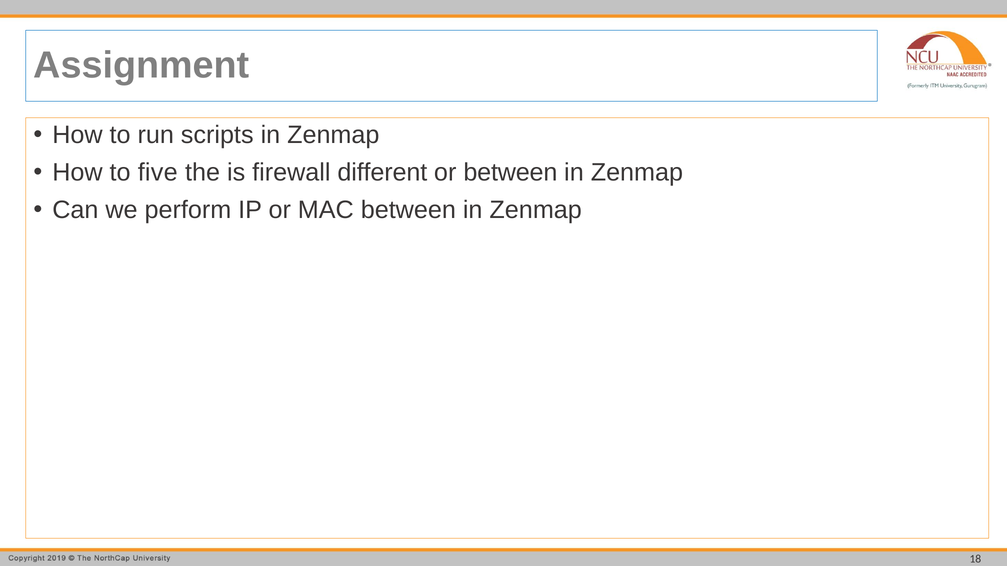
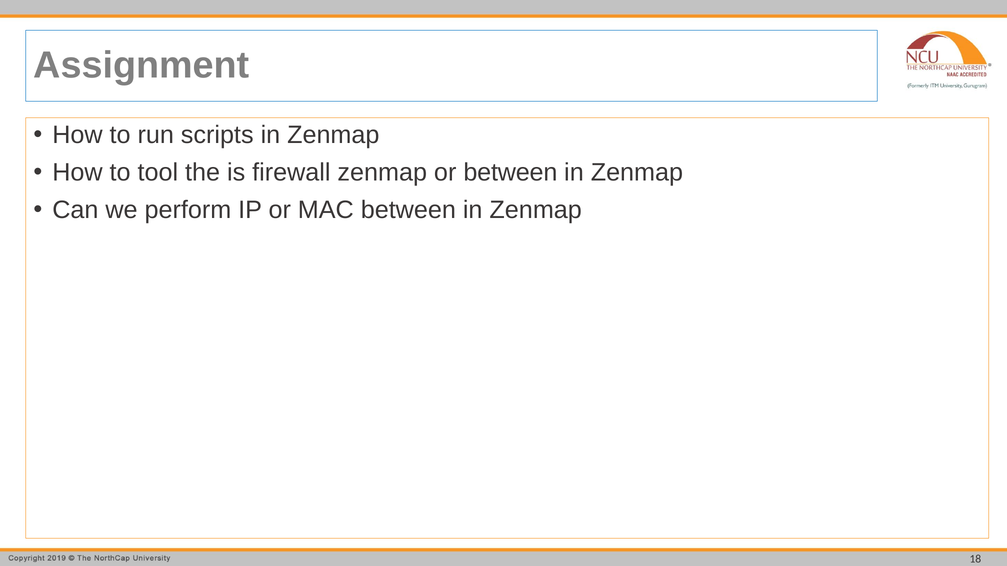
five: five -> tool (158, 173)
firewall different: different -> zenmap (382, 173)
